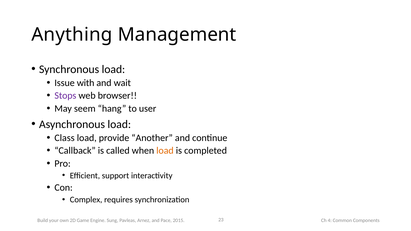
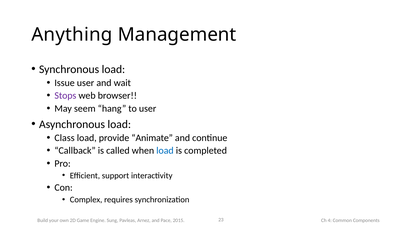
Issue with: with -> user (86, 83)
Another: Another -> Animate (152, 138)
load colour: orange -> blue (165, 151)
